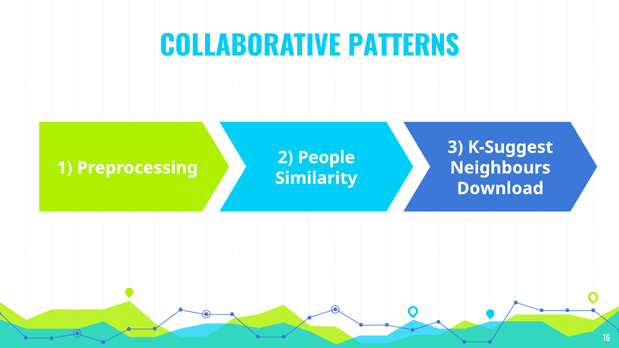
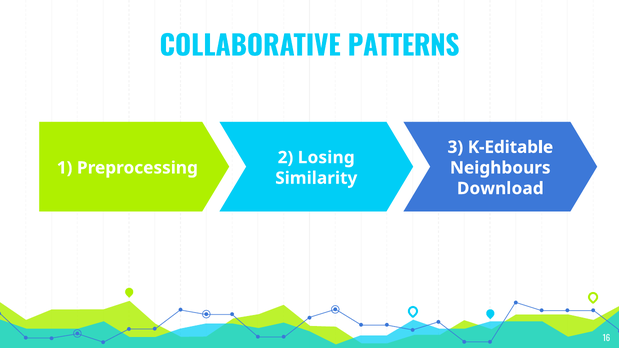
K-Suggest: K-Suggest -> K-Editable (510, 147)
People: People -> Losing (326, 158)
